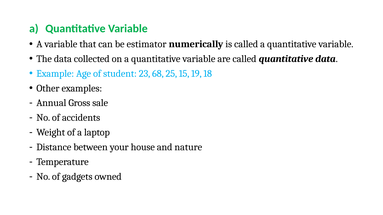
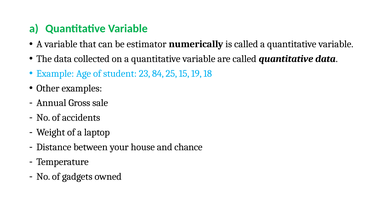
68: 68 -> 84 (158, 74)
nature: nature -> chance (188, 147)
